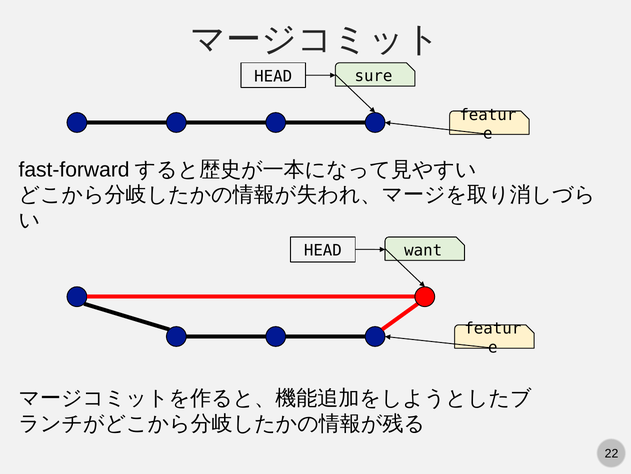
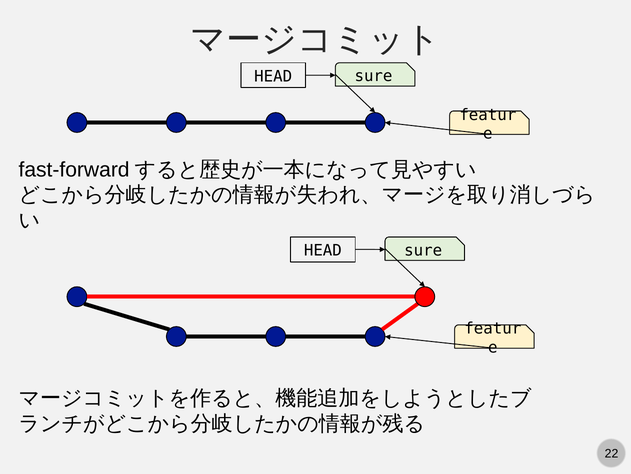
want: want -> sure (423, 250)
